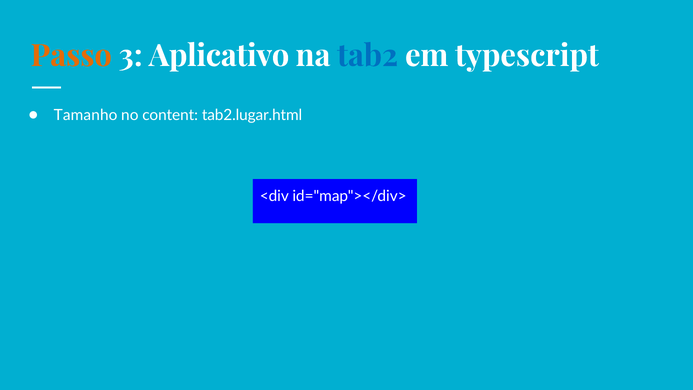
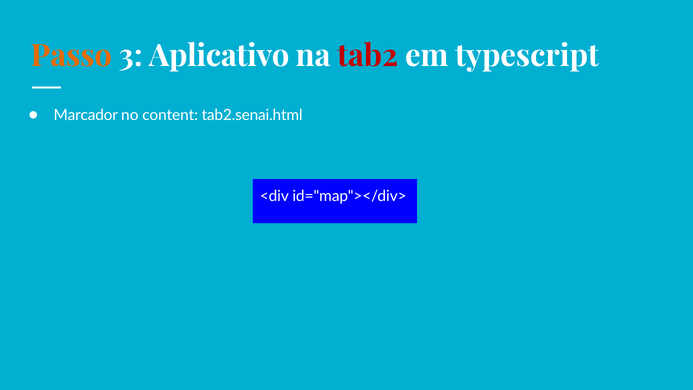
tab2 colour: blue -> red (368, 56)
Tamanho: Tamanho -> Marcador (86, 115)
tab2.lugar.html: tab2.lugar.html -> tab2.senai.html (252, 115)
